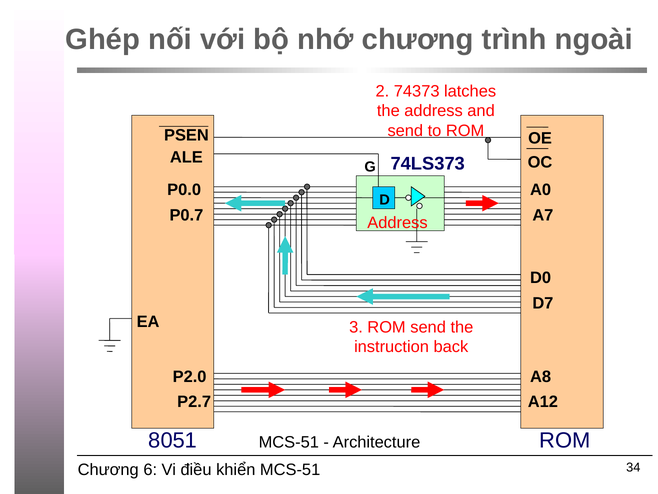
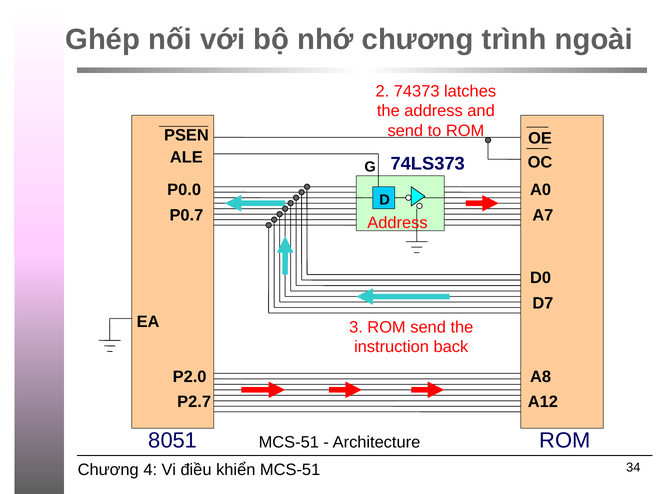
6: 6 -> 4 (150, 469)
